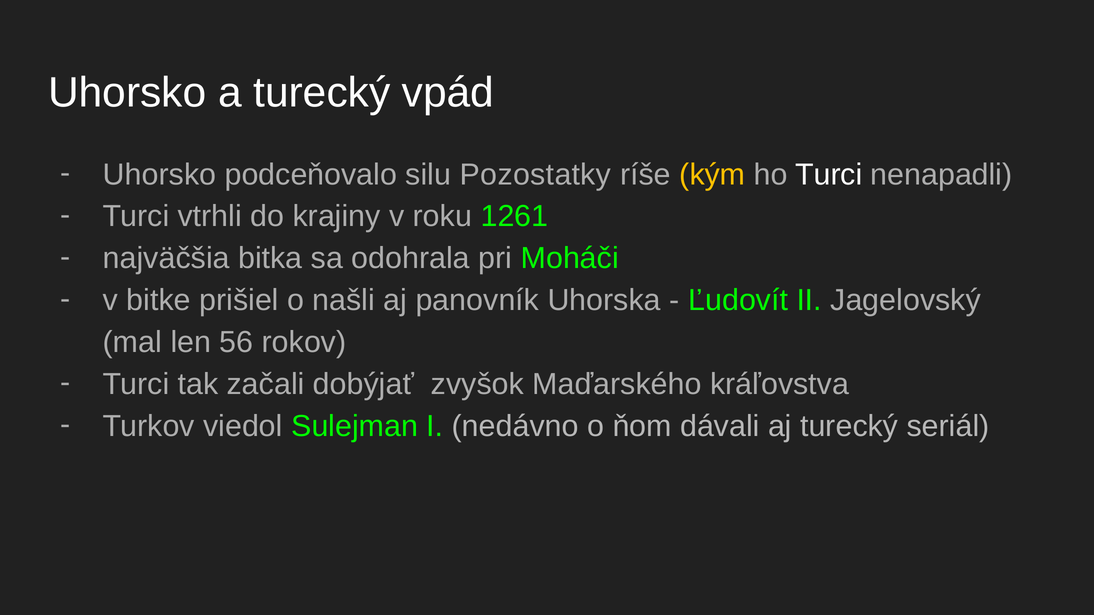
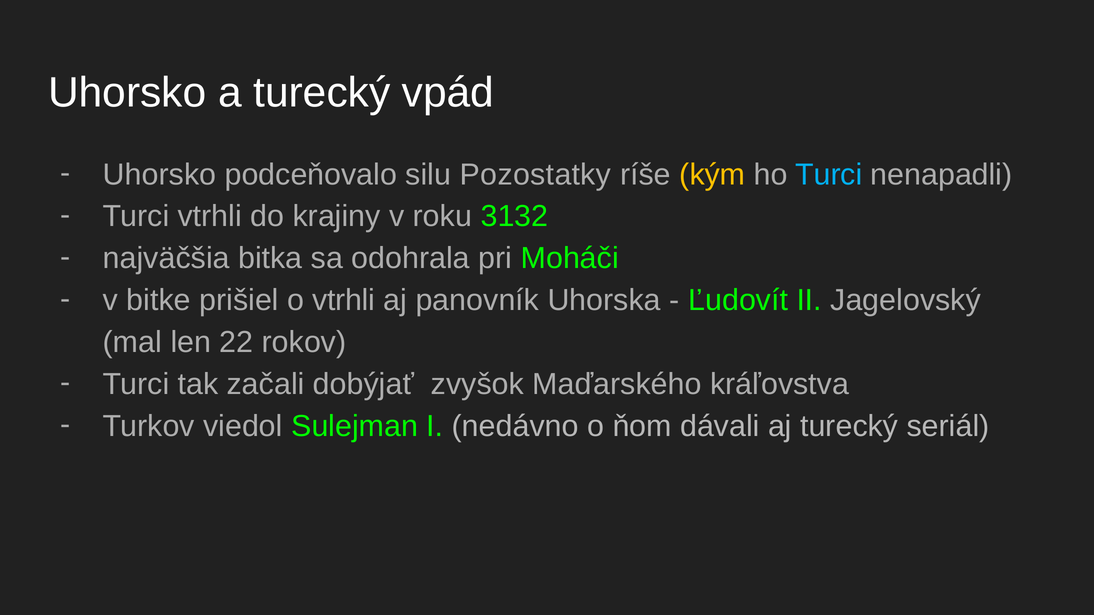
Turci colour: white -> light blue (829, 175)
1261: 1261 -> 3132 (514, 217)
o našli: našli -> vtrhli (344, 301)
56: 56 -> 22 (236, 342)
